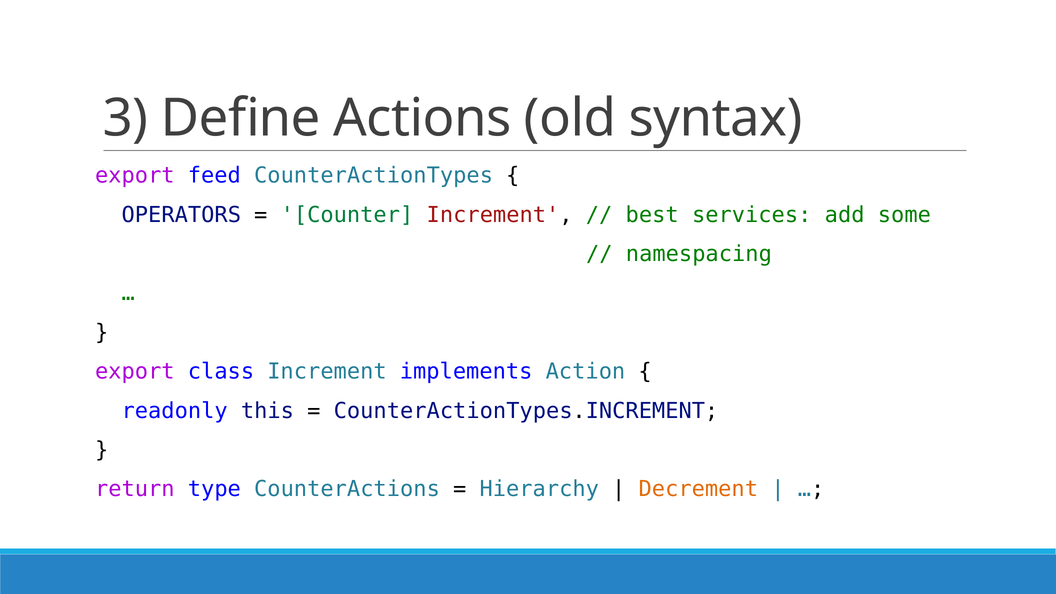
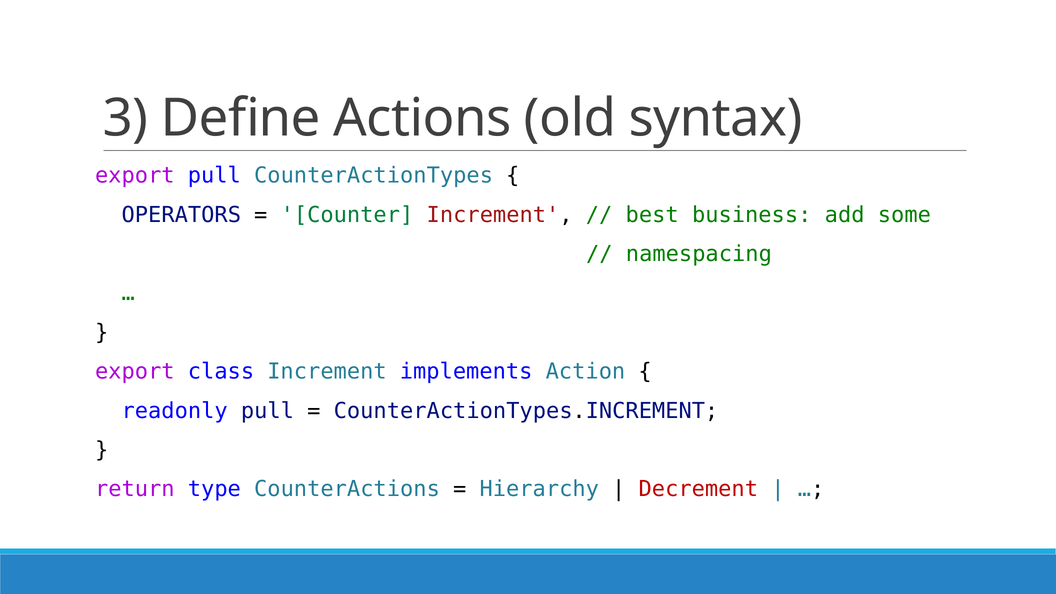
export feed: feed -> pull (214, 176)
services: services -> business (752, 215)
readonly this: this -> pull (267, 411)
Decrement colour: orange -> red (698, 489)
